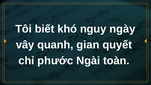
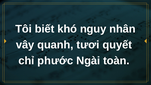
ngày: ngày -> nhân (122, 29)
gian: gian -> tươi (88, 45)
